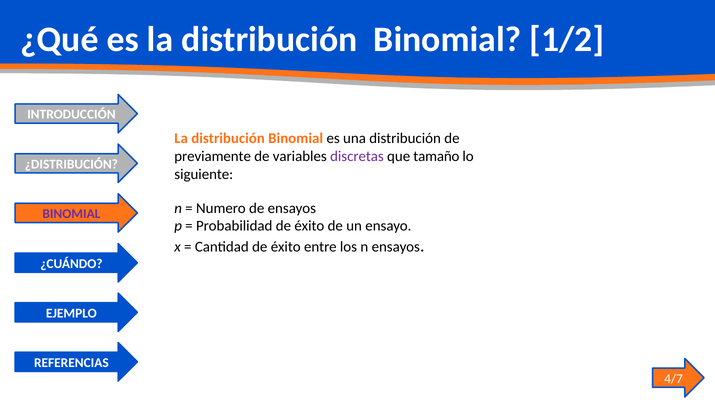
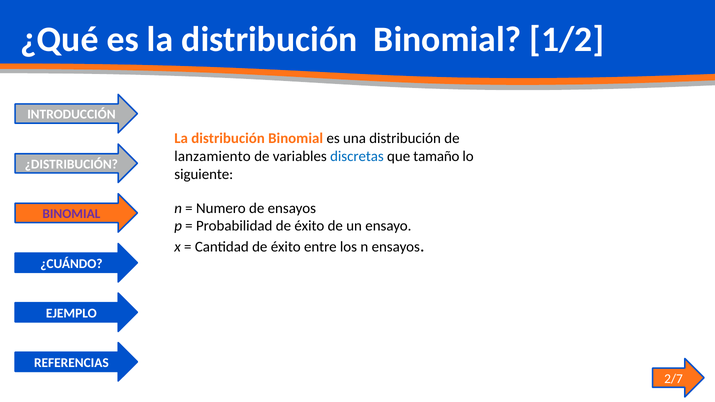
previamente: previamente -> lanzamiento (213, 156)
discretas colour: purple -> blue (357, 156)
4/7: 4/7 -> 2/7 (673, 379)
